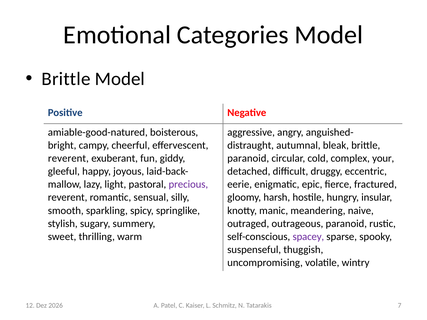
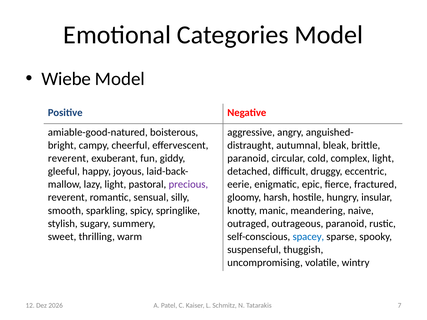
Brittle: Brittle -> Wiebe (66, 79)
complex your: your -> light (383, 159)
spacey colour: purple -> blue (308, 237)
